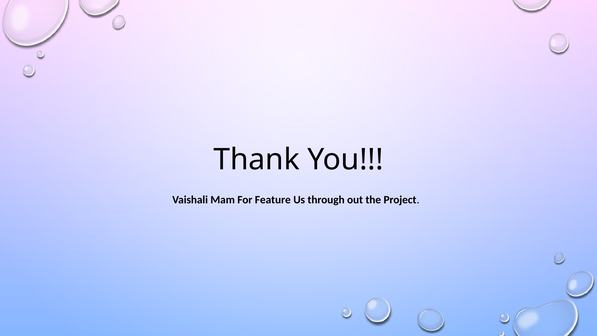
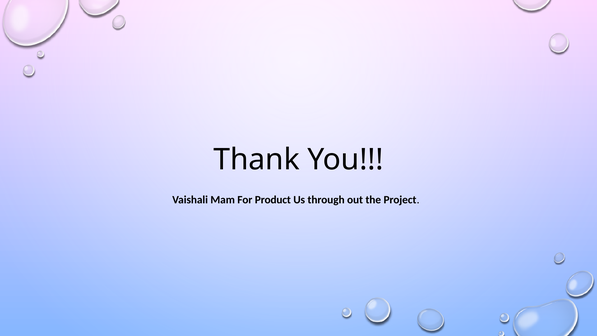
Feature: Feature -> Product (273, 200)
